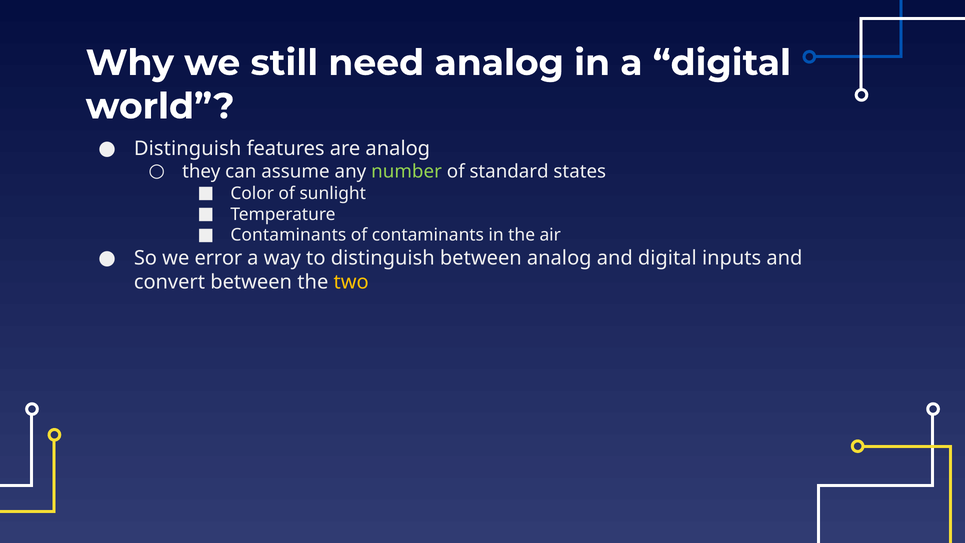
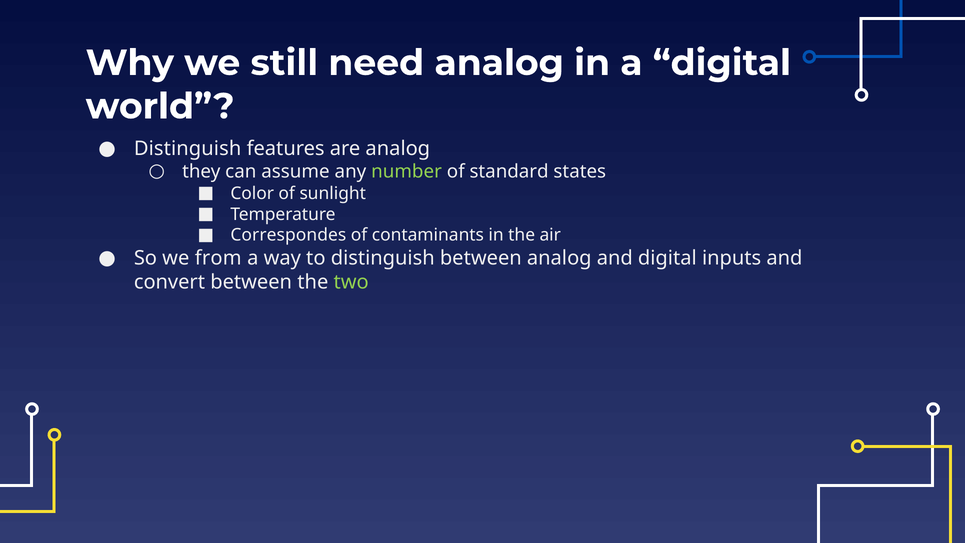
Contaminants: Contaminants -> Correspondes (288, 235)
error: error -> from (218, 258)
two colour: yellow -> light green (351, 282)
